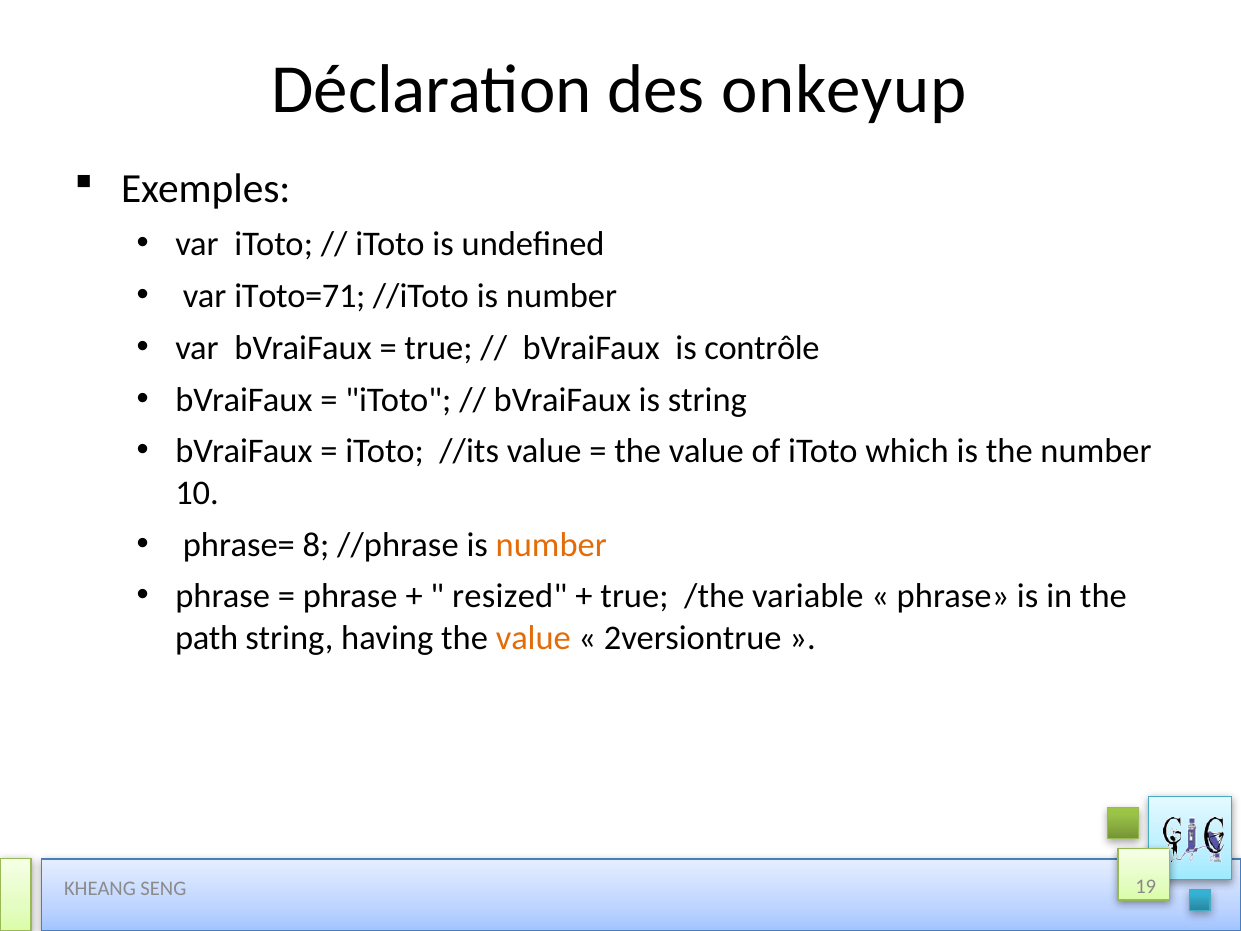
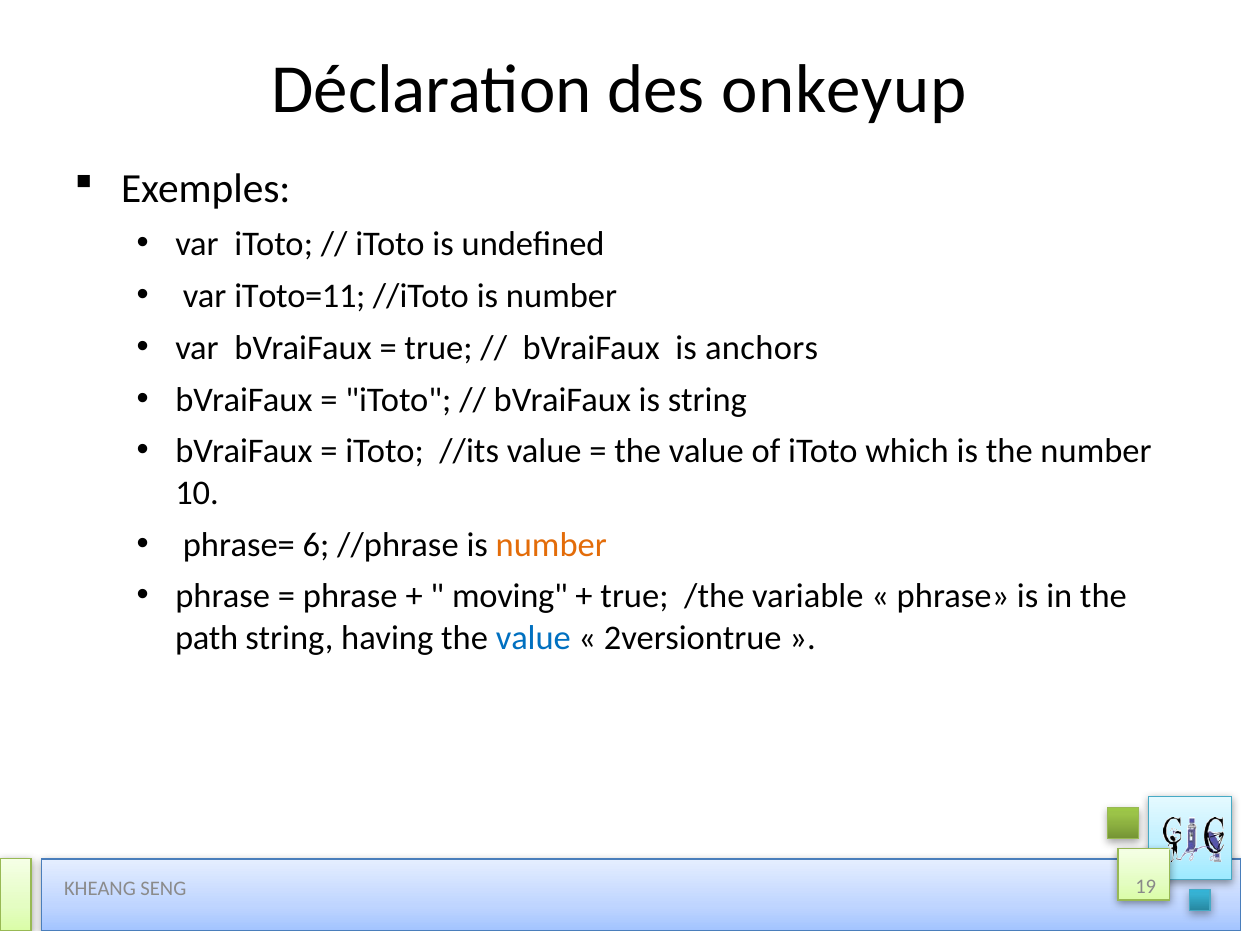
iToto=71: iToto=71 -> iToto=11 (300, 296)
contrôle: contrôle -> anchors (762, 348)
8: 8 -> 6 (316, 545)
resized: resized -> moving (510, 596)
value colour: orange -> blue (533, 638)
